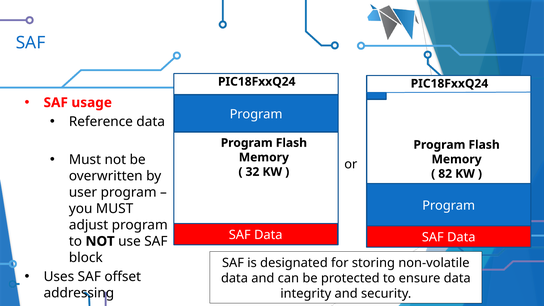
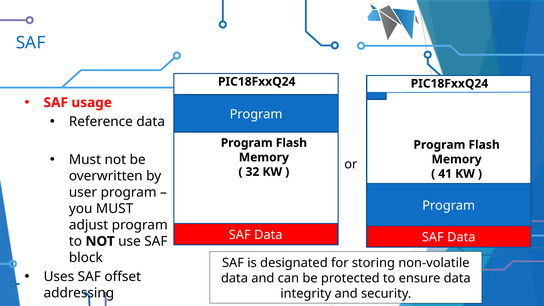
82: 82 -> 41 (445, 174)
